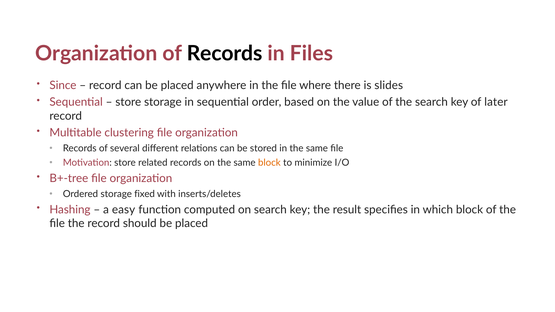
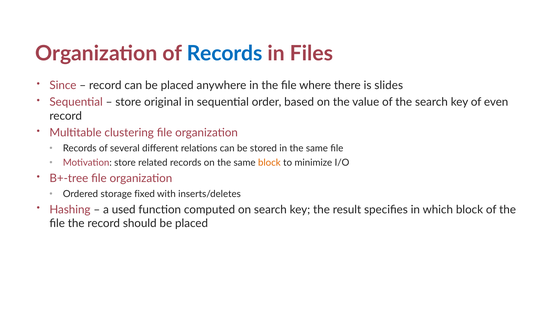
Records colour: black -> blue (225, 54)
store storage: storage -> original (163, 102)
later: later -> even (496, 102)
easy: easy -> used (124, 210)
